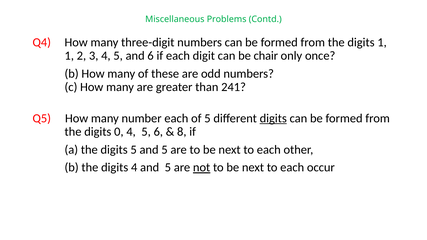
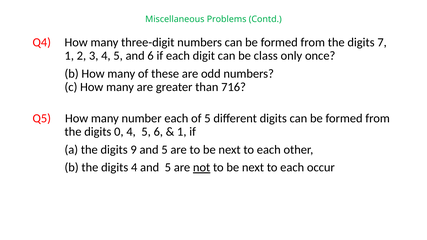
digits 1: 1 -> 7 (382, 42)
chair: chair -> class (266, 56)
241: 241 -> 716 (234, 87)
digits underline: present -> none (273, 118)
8: 8 -> 1 (182, 132)
digits 5: 5 -> 9 (134, 150)
